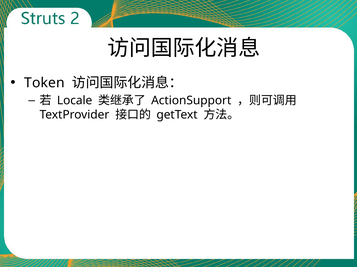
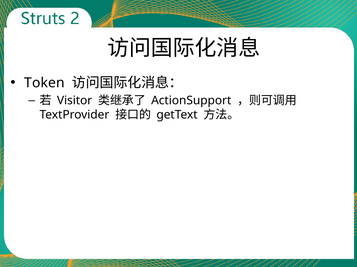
Locale: Locale -> Visitor (75, 101)
